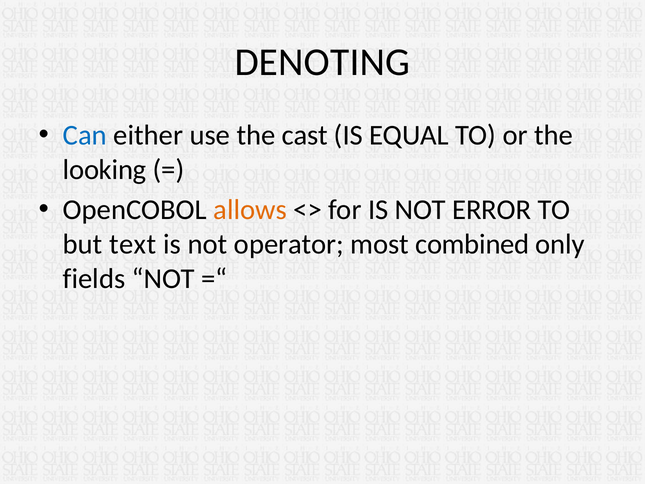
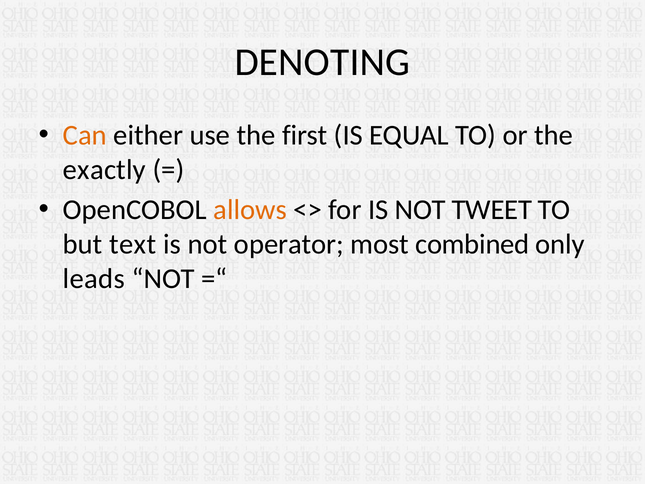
Can colour: blue -> orange (85, 135)
cast: cast -> first (305, 135)
looking: looking -> exactly (104, 170)
ERROR: ERROR -> TWEET (492, 210)
fields: fields -> leads (94, 279)
